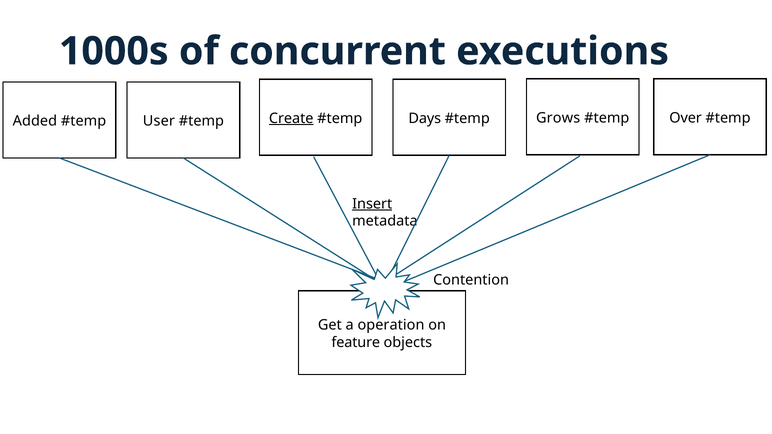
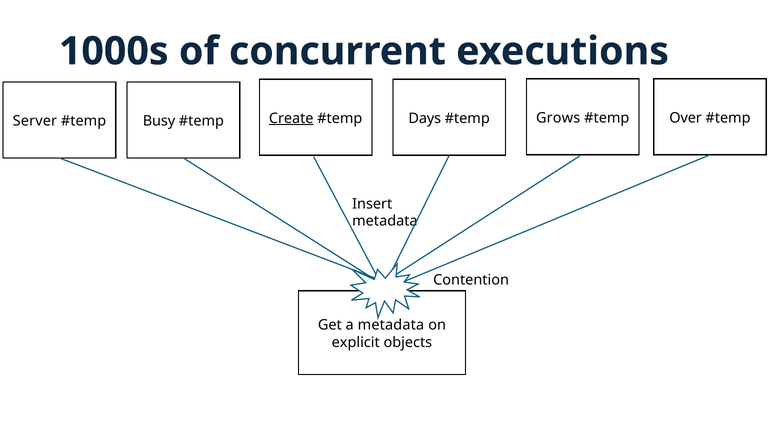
Added: Added -> Server (35, 121)
User: User -> Busy (159, 121)
Insert underline: present -> none (372, 204)
a operation: operation -> metadata (391, 325)
feature: feature -> explicit (356, 342)
